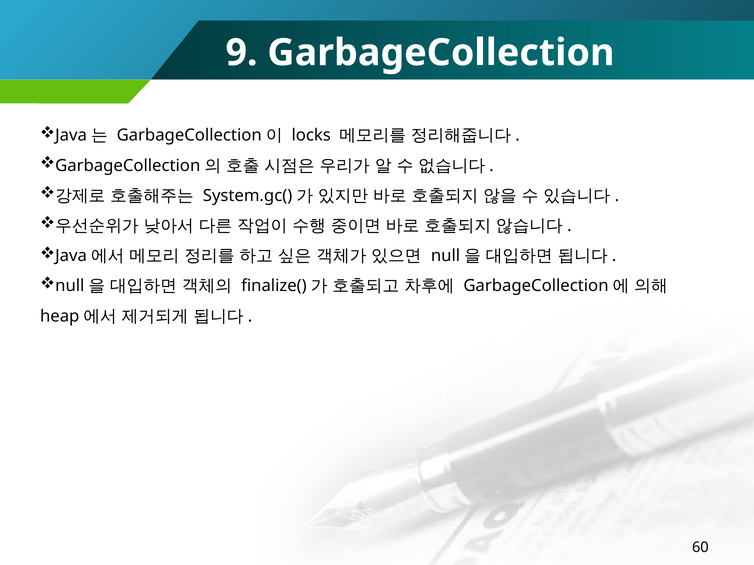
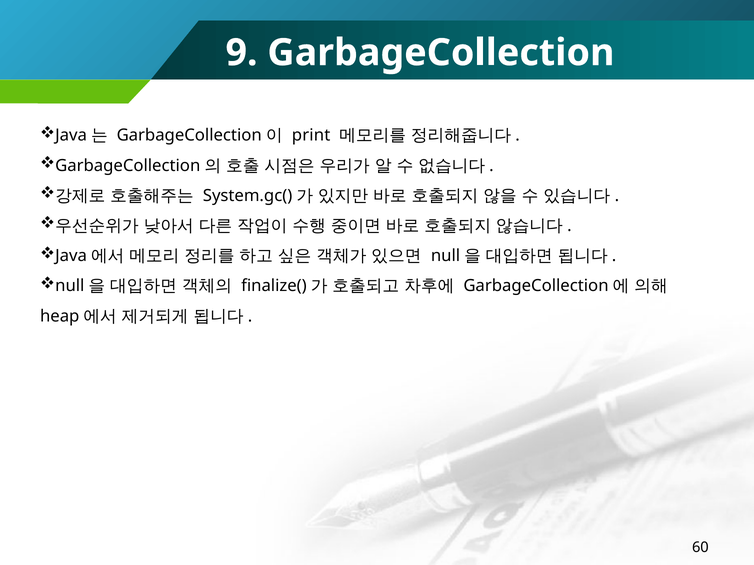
locks: locks -> print (311, 136)
